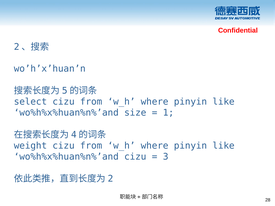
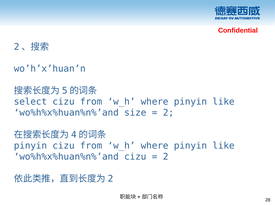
1: 1 -> 2 (168, 113)
weight: weight -> pinyin (30, 146)
3: 3 -> 2 (166, 157)
